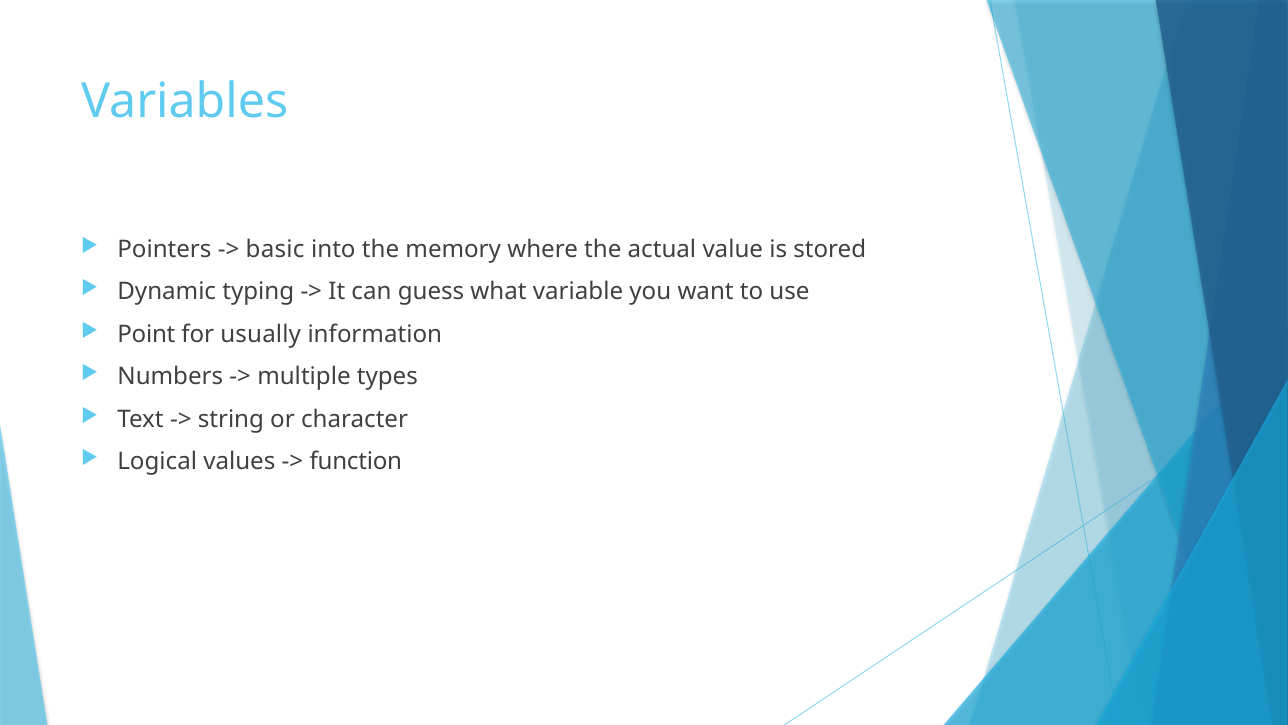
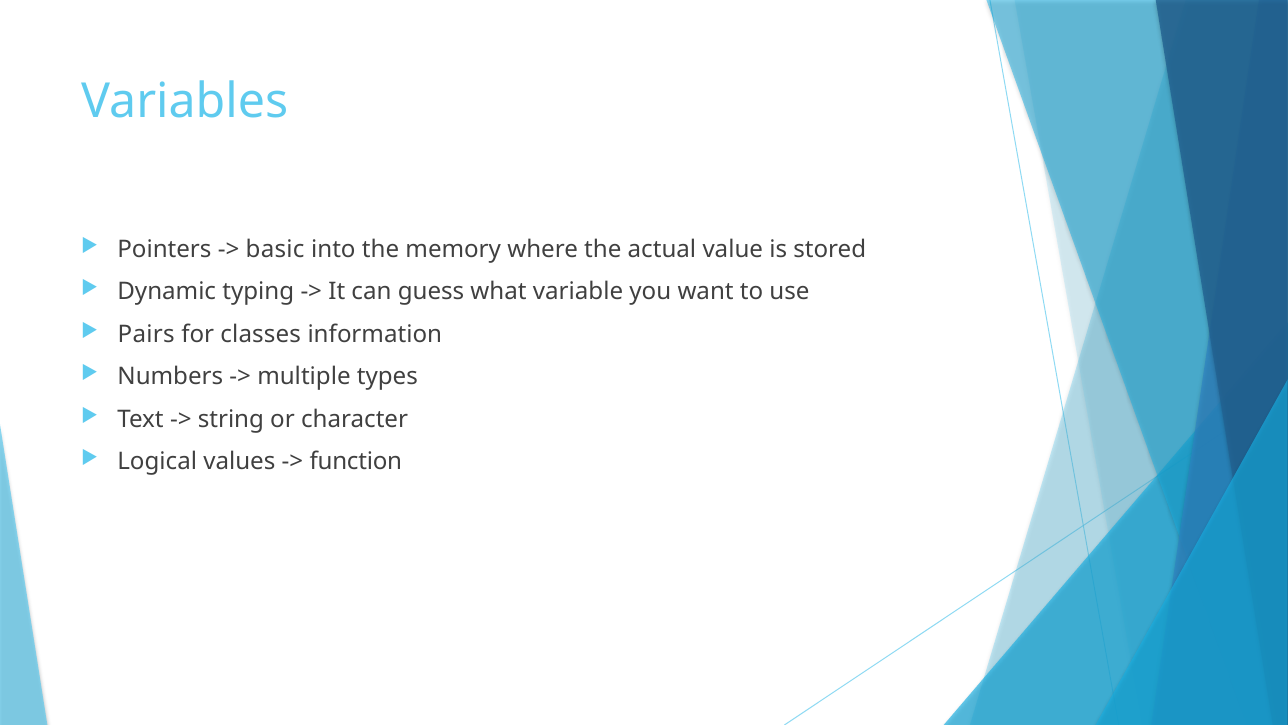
Point: Point -> Pairs (146, 334)
usually: usually -> classes (261, 334)
